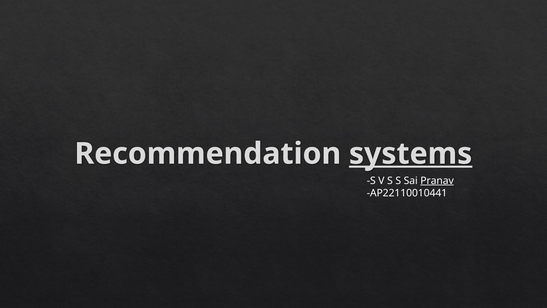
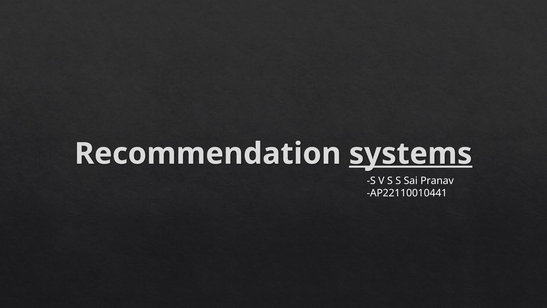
Pranav underline: present -> none (437, 180)
